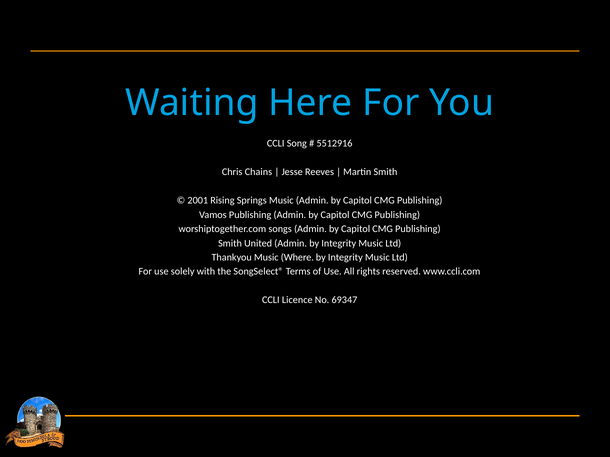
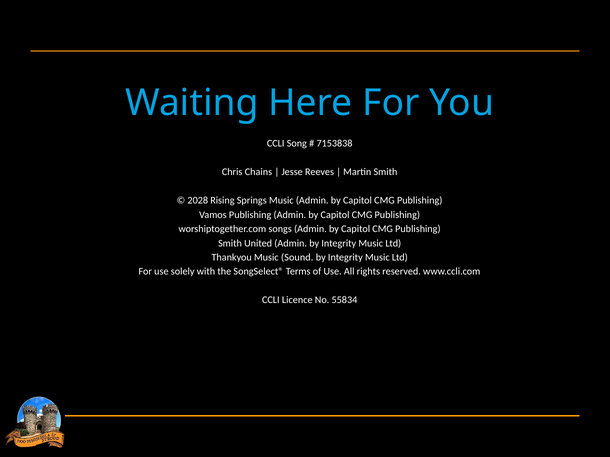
5512916: 5512916 -> 7153838 (335, 144)
2001: 2001 -> 2028 (198, 201)
Where: Where -> Sound (297, 258)
69347: 69347 -> 55834 (344, 300)
